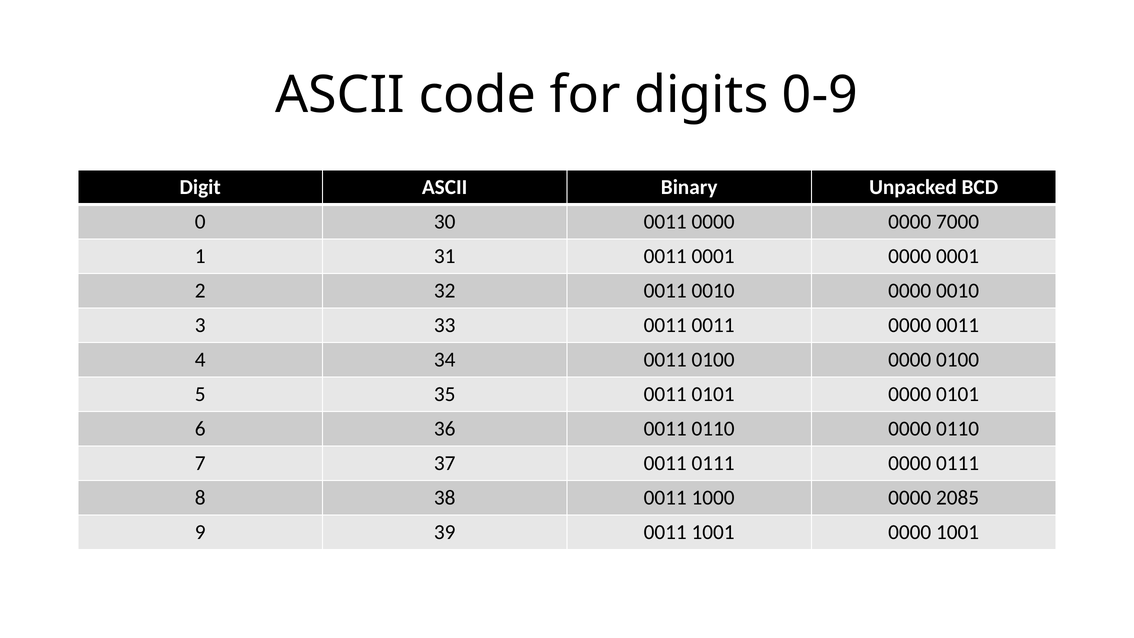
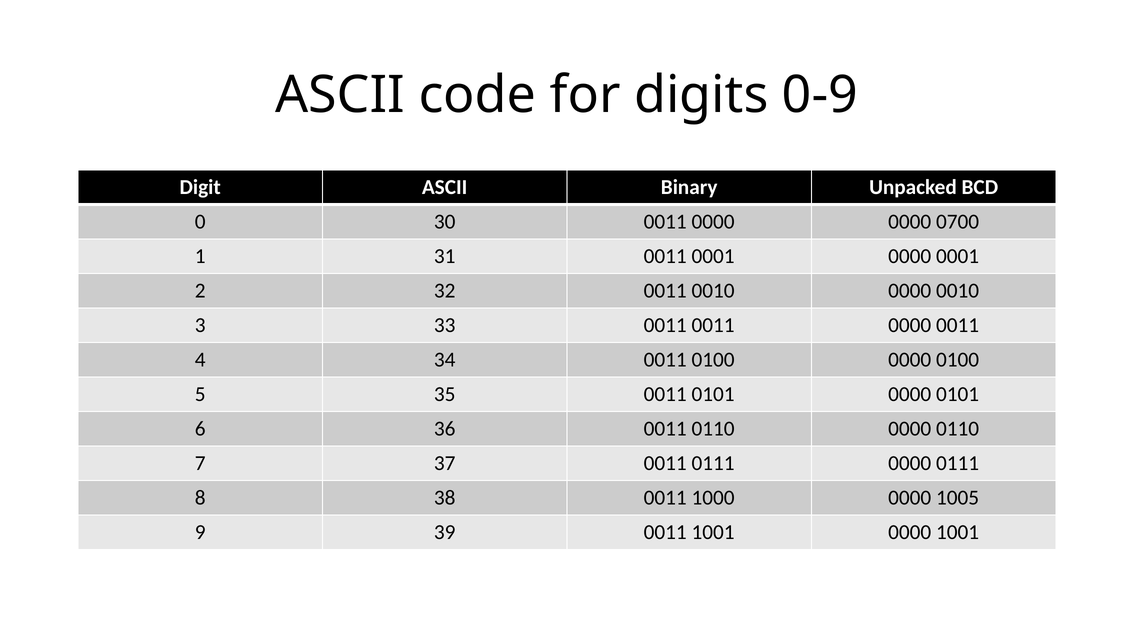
7000: 7000 -> 0700 (958, 222)
2085: 2085 -> 1005 (958, 498)
